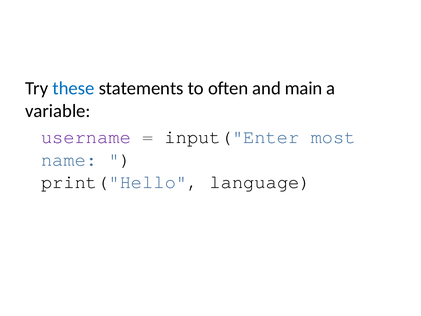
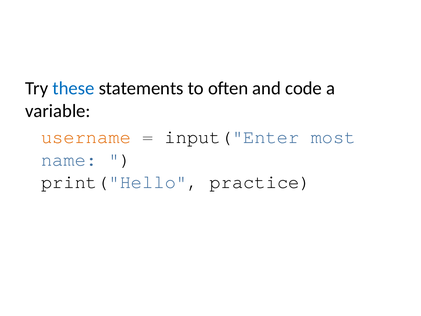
main: main -> code (304, 88)
username colour: purple -> orange (86, 137)
language: language -> practice (260, 182)
